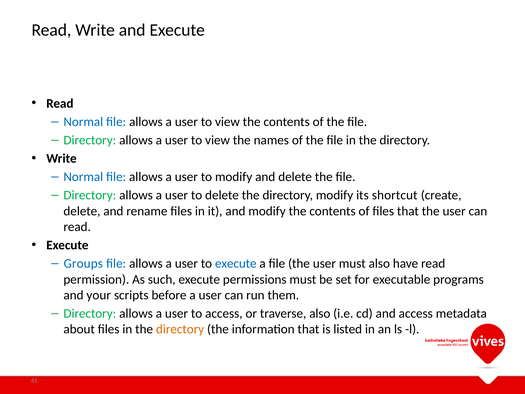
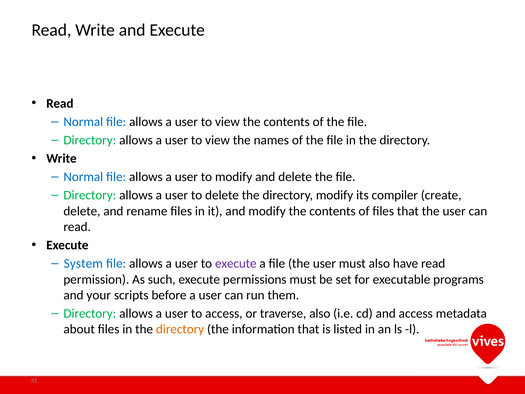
shortcut: shortcut -> compiler (395, 195)
Groups: Groups -> System (83, 263)
execute colour: blue -> purple (236, 263)
